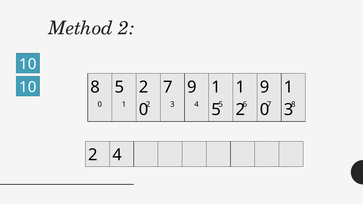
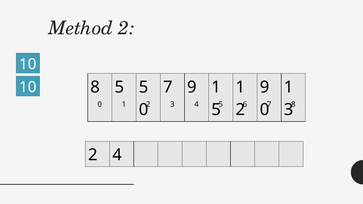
5 2: 2 -> 5 (144, 87)
